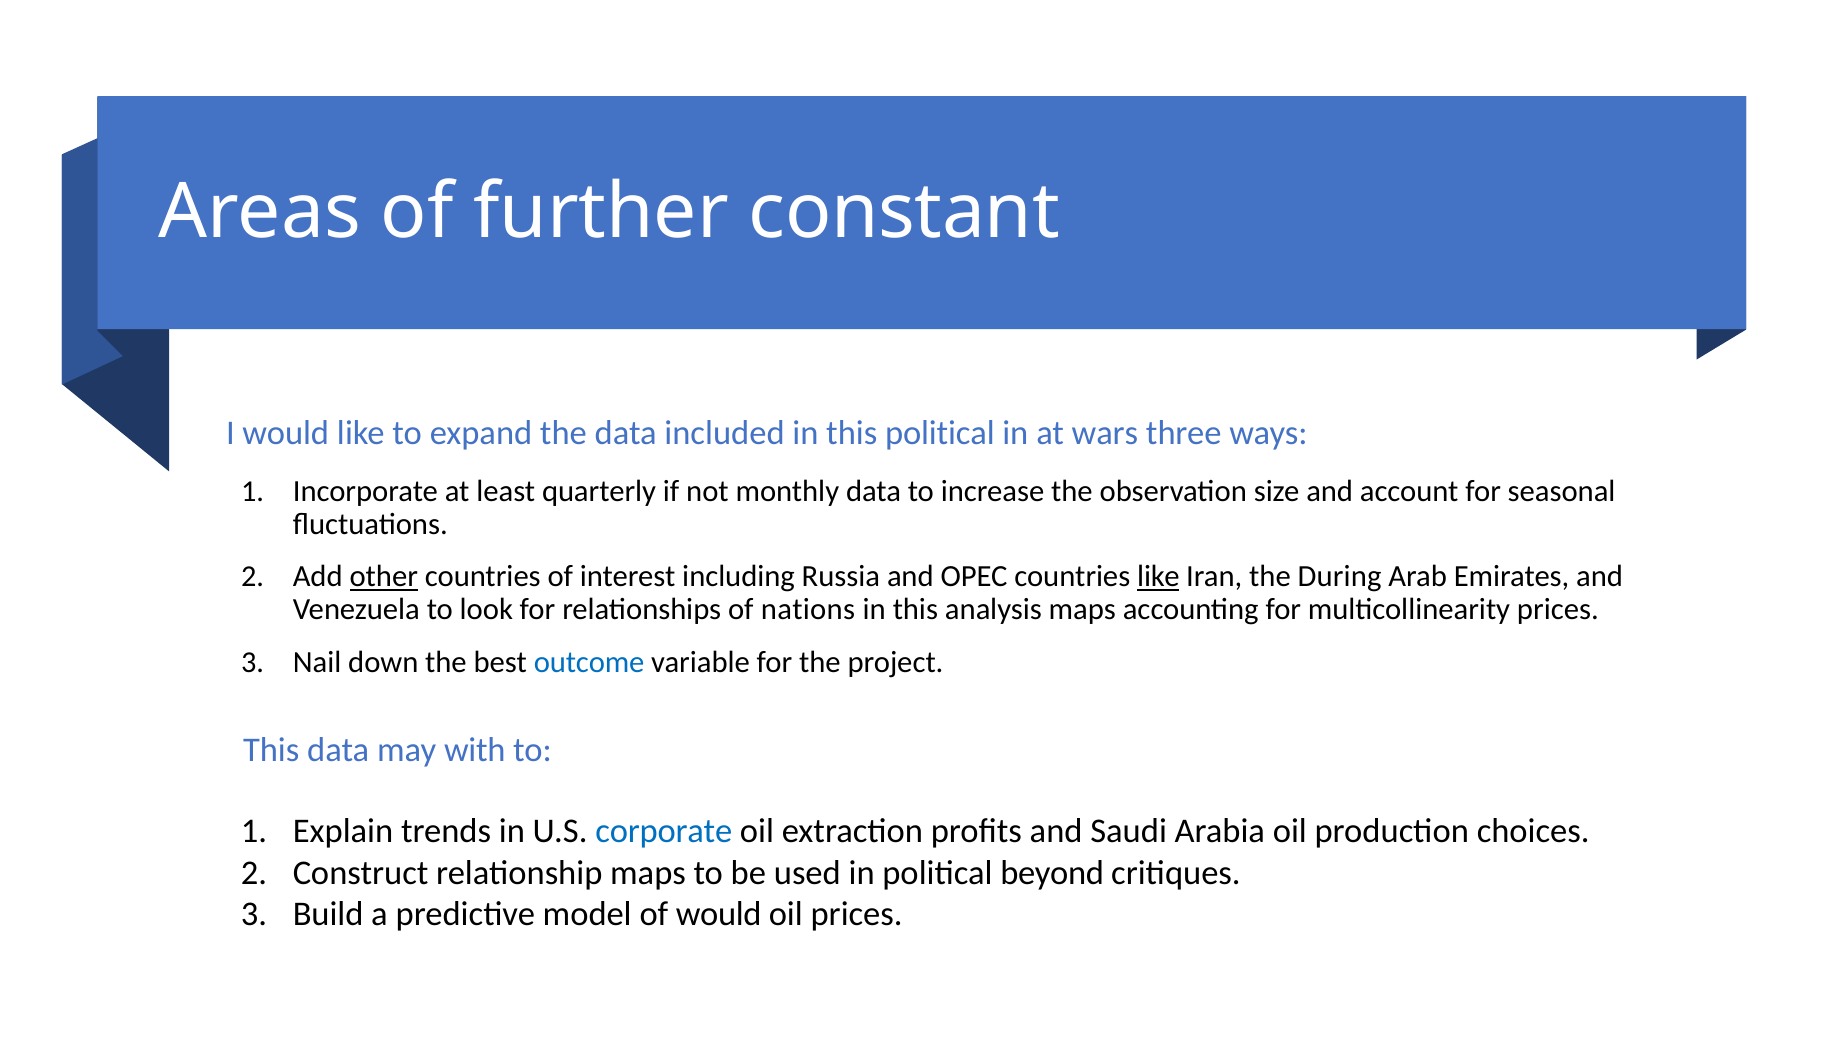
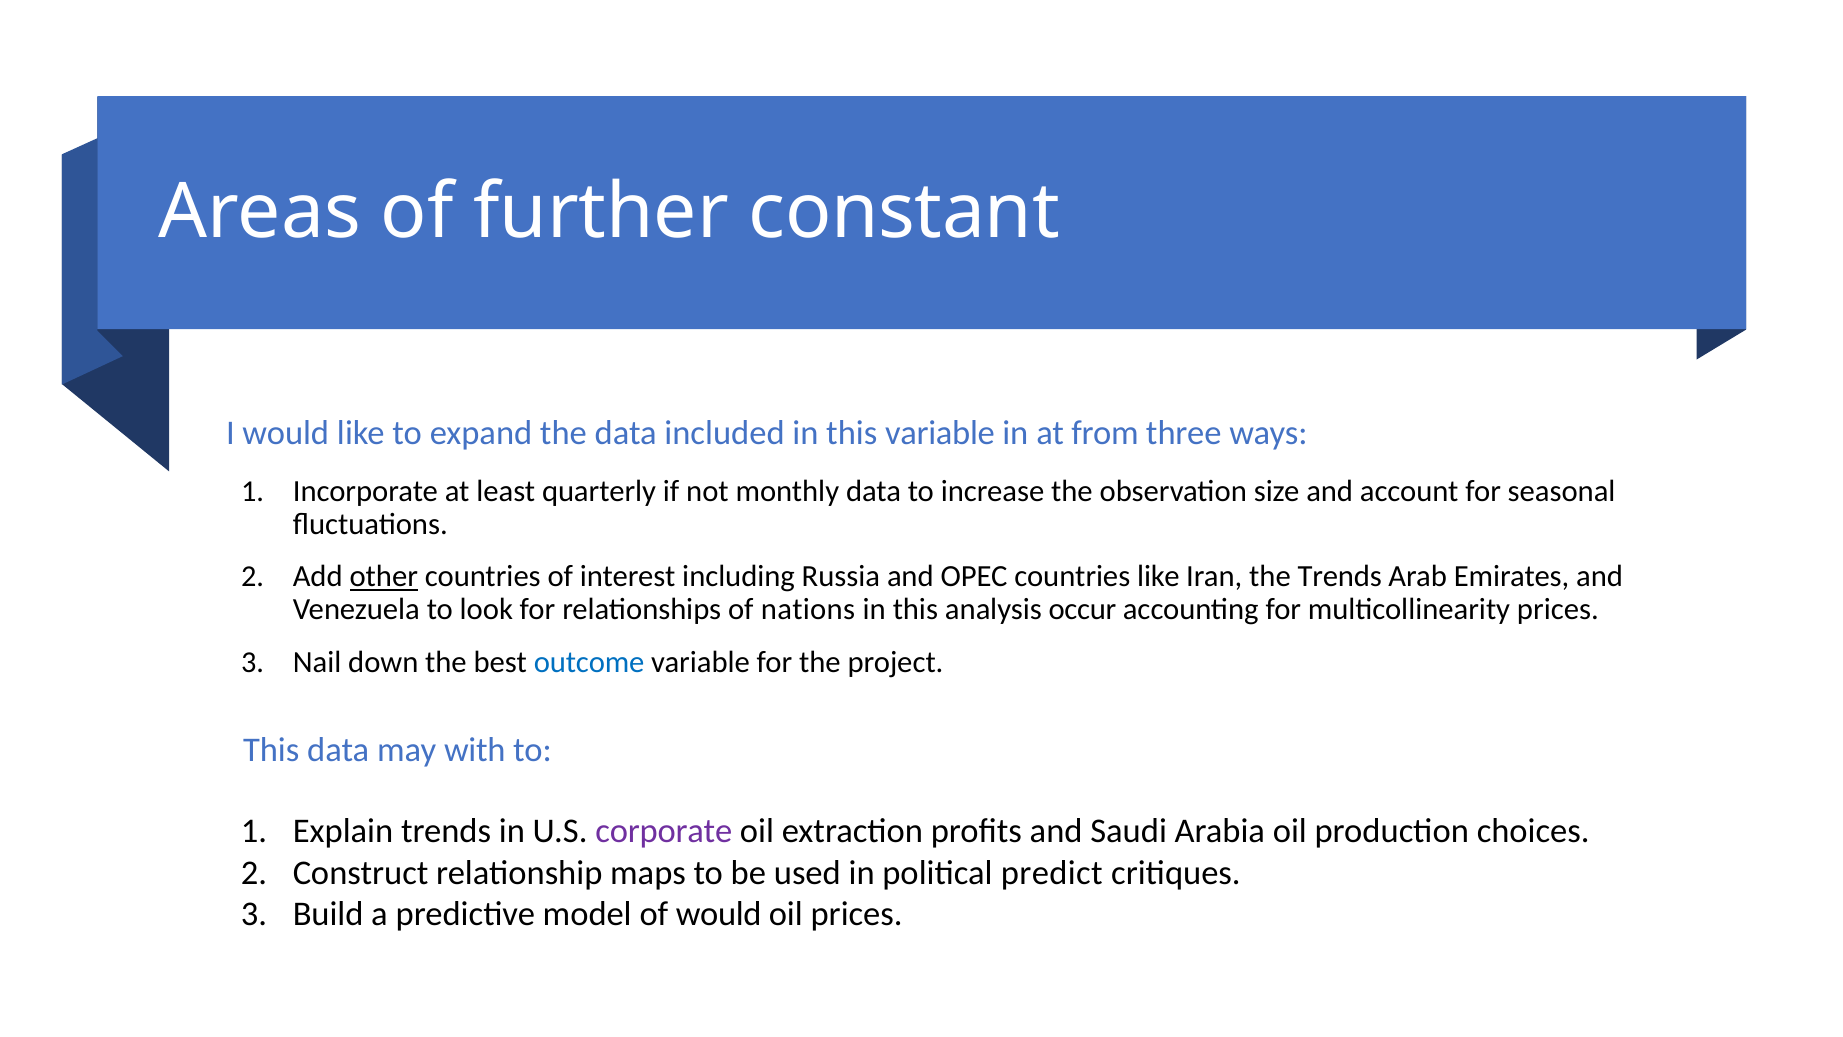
this political: political -> variable (940, 433)
wars: wars -> from (1105, 433)
like underline: present -> none (1158, 577)
the During: During -> Trends (1340, 577)
analysis maps: maps -> occur (1082, 610)
corporate colour: blue -> purple (664, 831)
beyond: beyond -> predict (1052, 872)
